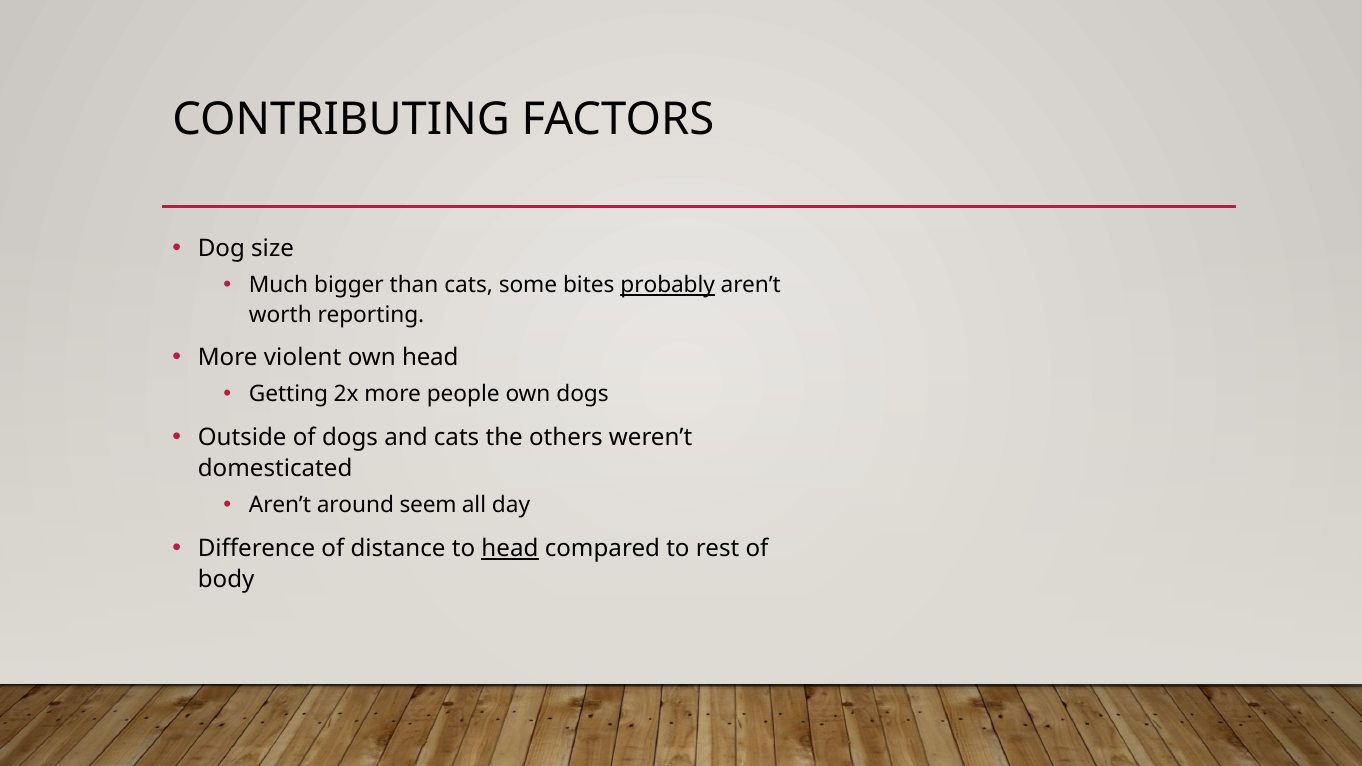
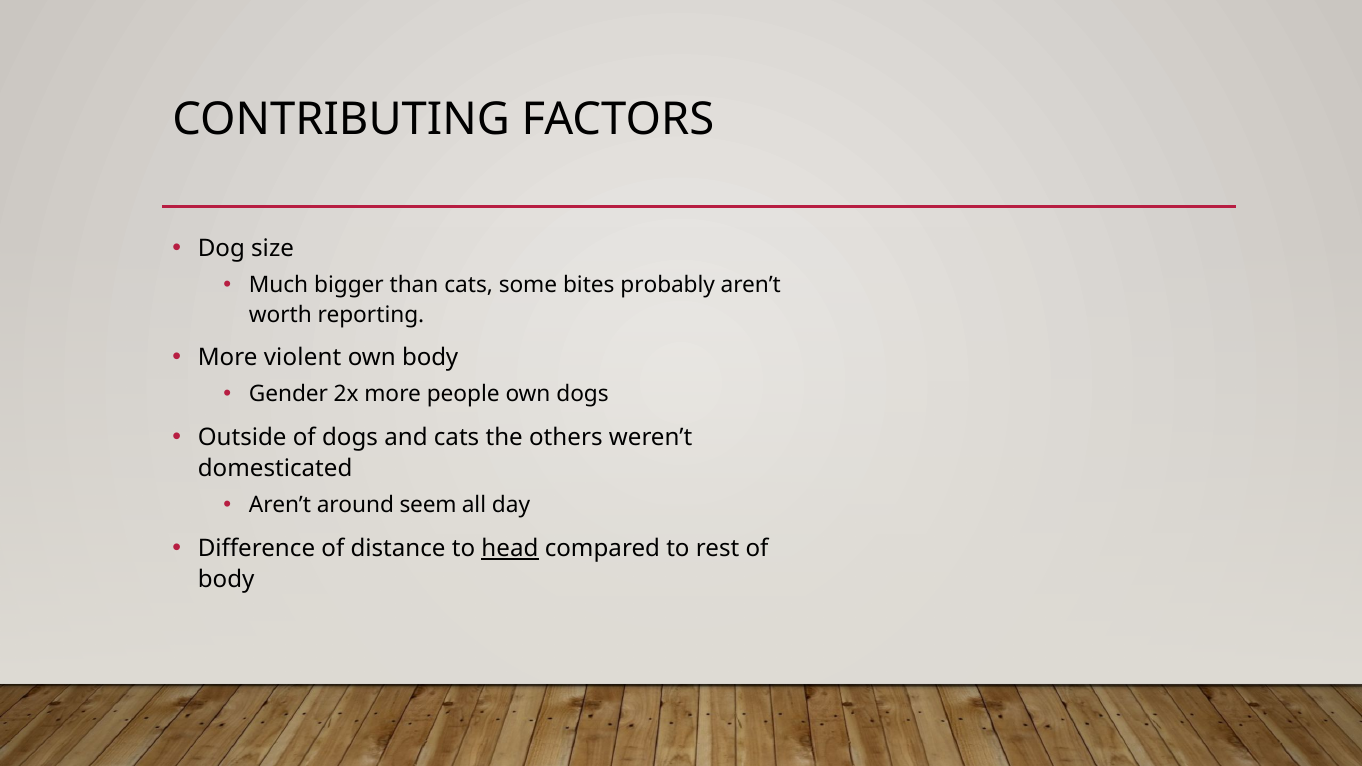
probably underline: present -> none (668, 285)
own head: head -> body (430, 358)
Getting: Getting -> Gender (288, 394)
